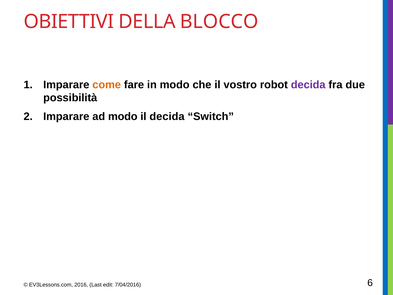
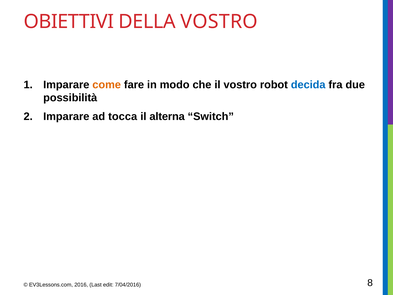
DELLA BLOCCO: BLOCCO -> VOSTRO (219, 22)
decida colour: purple -> blue (308, 85)
ad modo: modo -> tocca (123, 116)
il decida: decida -> alterna (167, 116)
6: 6 -> 8 (370, 283)
